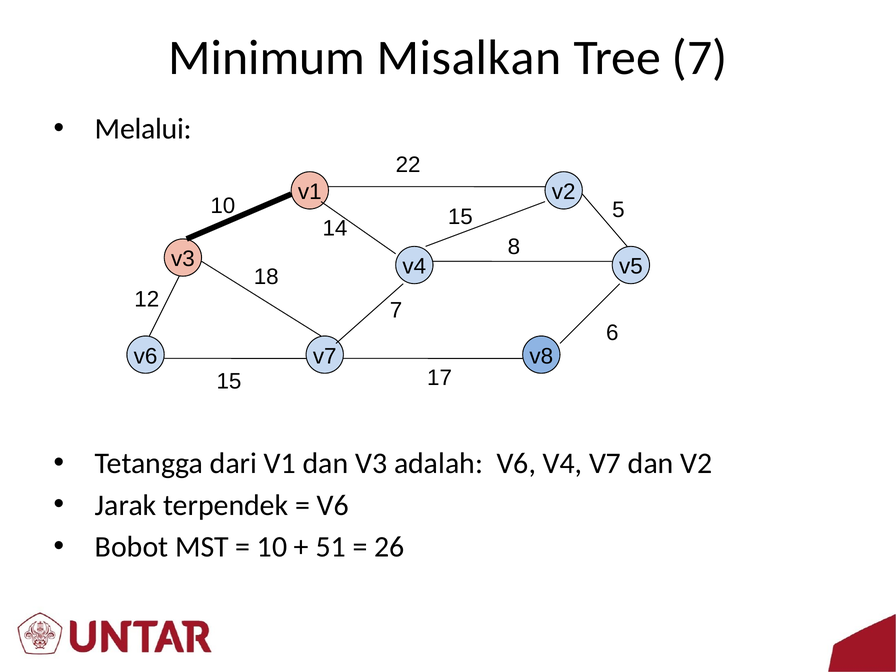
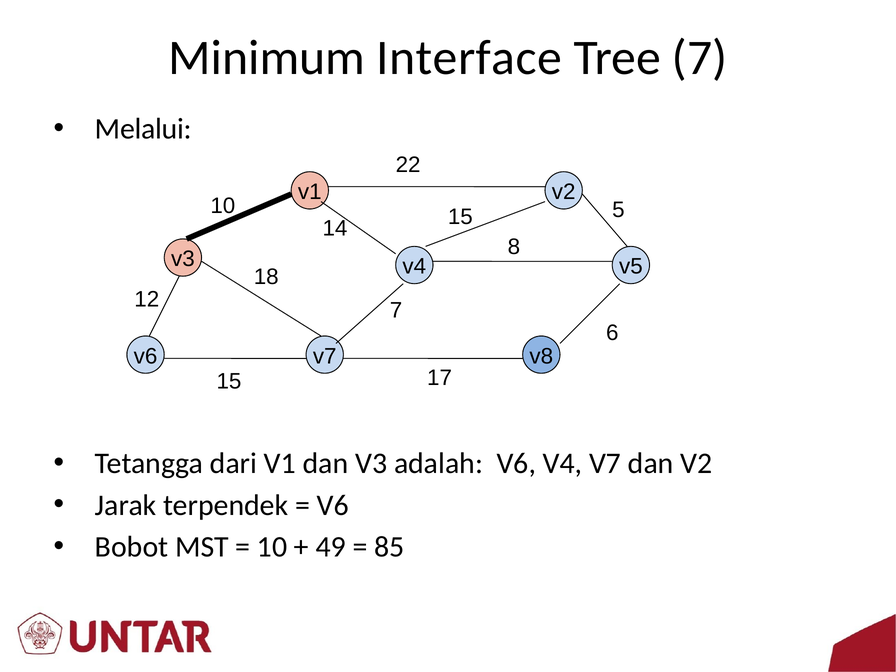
Misalkan: Misalkan -> Interface (469, 58)
51: 51 -> 49 (331, 547)
26: 26 -> 85 (389, 547)
